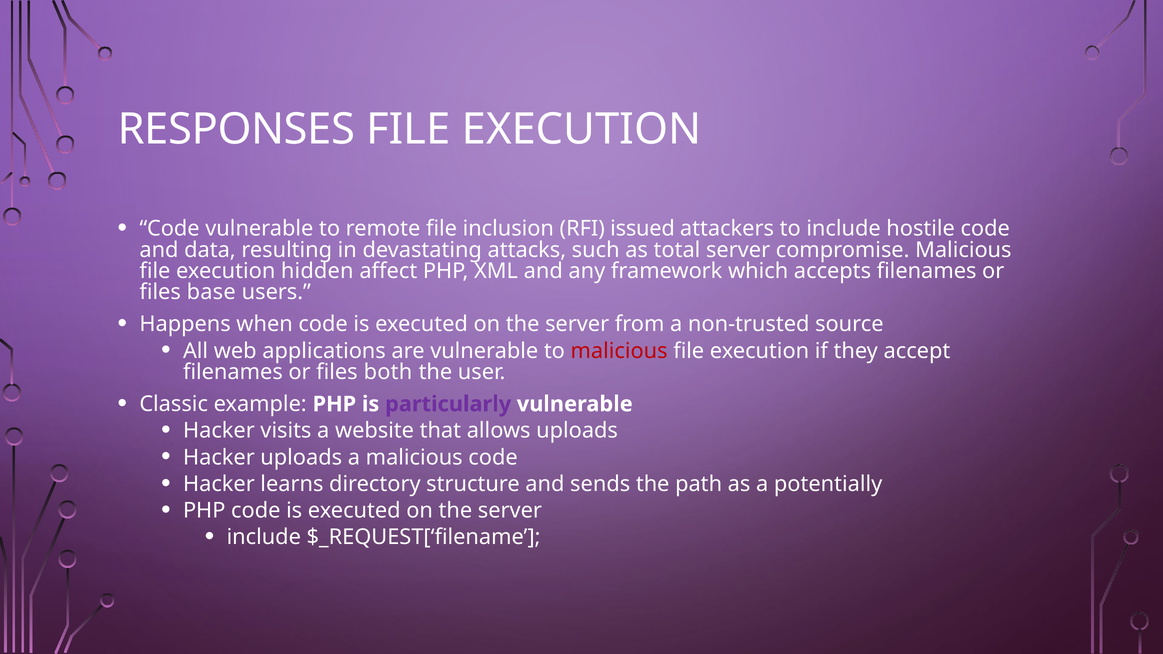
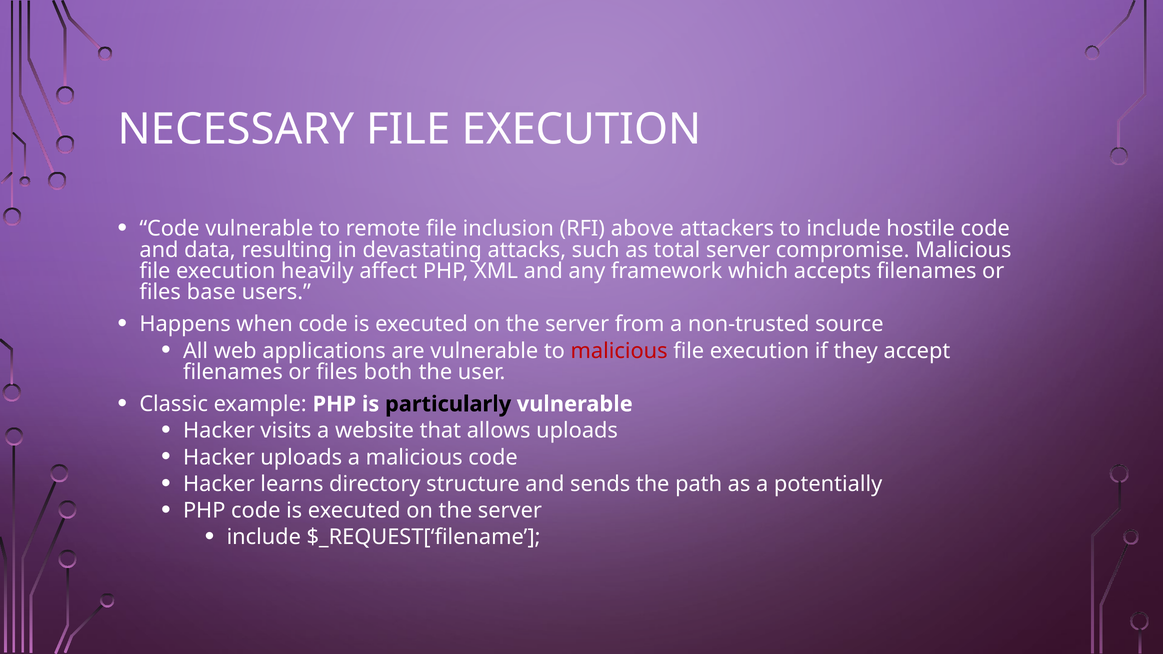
RESPONSES: RESPONSES -> NECESSARY (236, 129)
issued: issued -> above (642, 229)
hidden: hidden -> heavily (317, 271)
particularly colour: purple -> black (448, 404)
